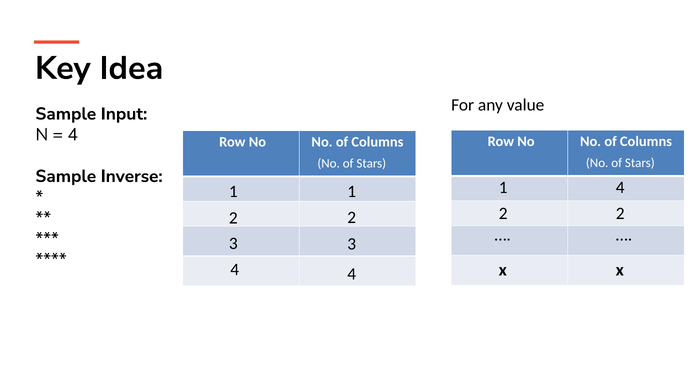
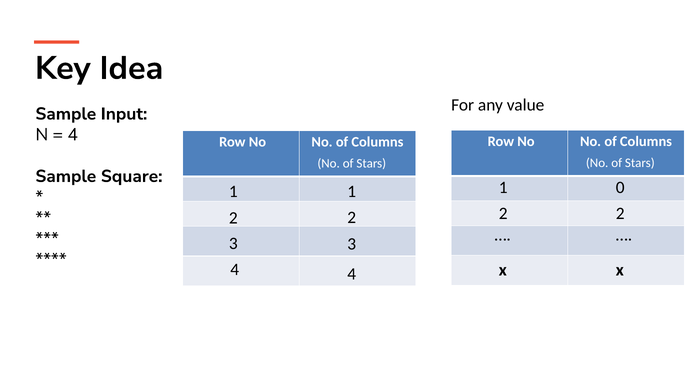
Inverse: Inverse -> Square (132, 176)
1 4: 4 -> 0 (620, 187)
